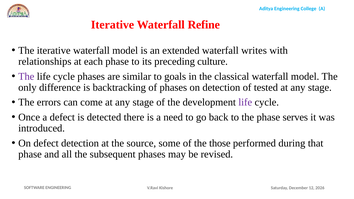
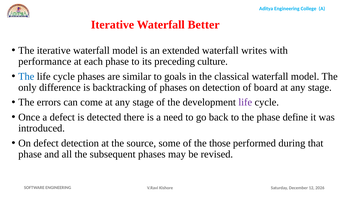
Refine: Refine -> Better (204, 25)
relationships: relationships -> performance (45, 62)
The colour: purple -> blue (26, 76)
tested: tested -> board (266, 88)
serves: serves -> define (295, 117)
